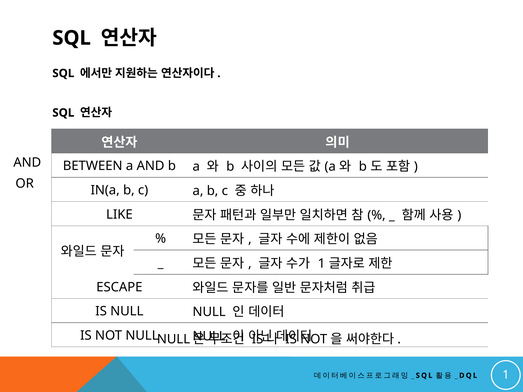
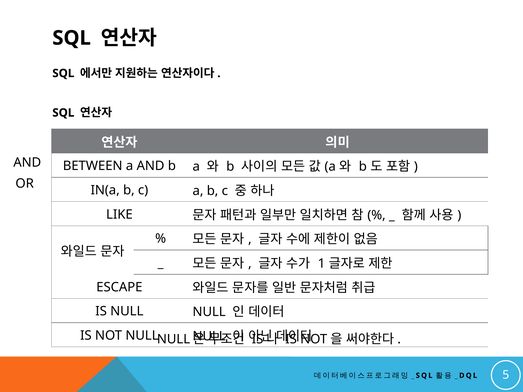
1: 1 -> 5 (506, 375)
